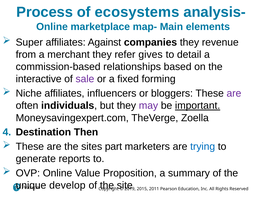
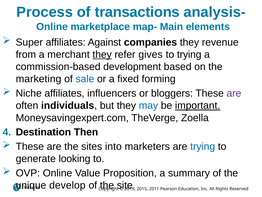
ecosystems: ecosystems -> transactions (137, 12)
they underline: none -> present (102, 54)
to detail: detail -> trying (189, 54)
relationships: relationships -> development (132, 67)
interactive: interactive -> marketing (39, 79)
sale colour: purple -> blue (85, 79)
may colour: purple -> blue (148, 105)
part: part -> into (113, 146)
reports: reports -> looking (75, 158)
